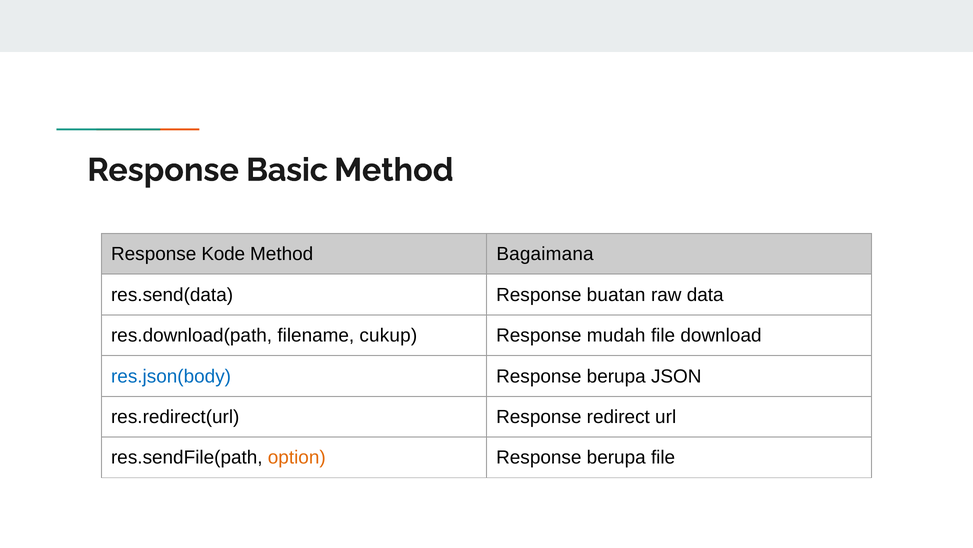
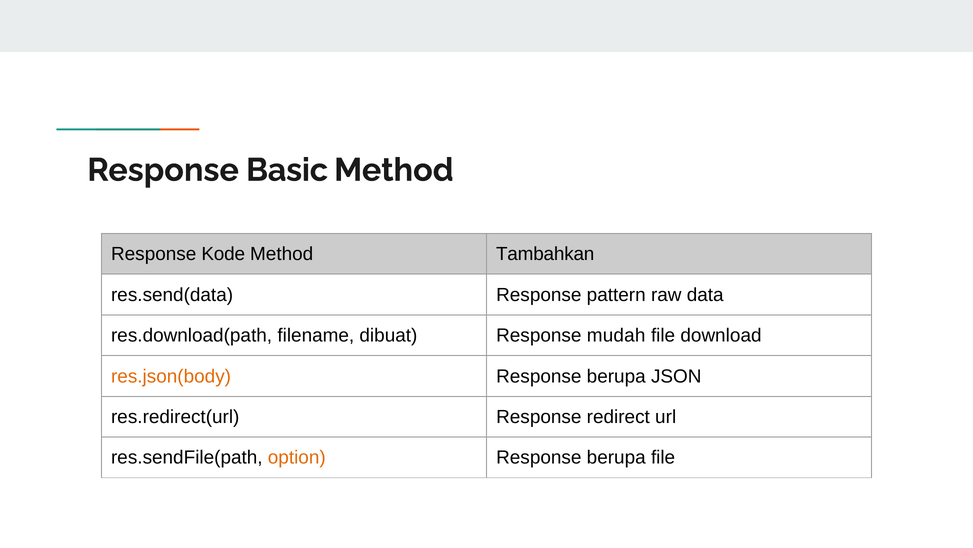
Bagaimana: Bagaimana -> Tambahkan (545, 254)
buatan: buatan -> pattern (616, 294)
cukup: cukup -> dibuat (388, 335)
res.json(body colour: blue -> orange (171, 376)
